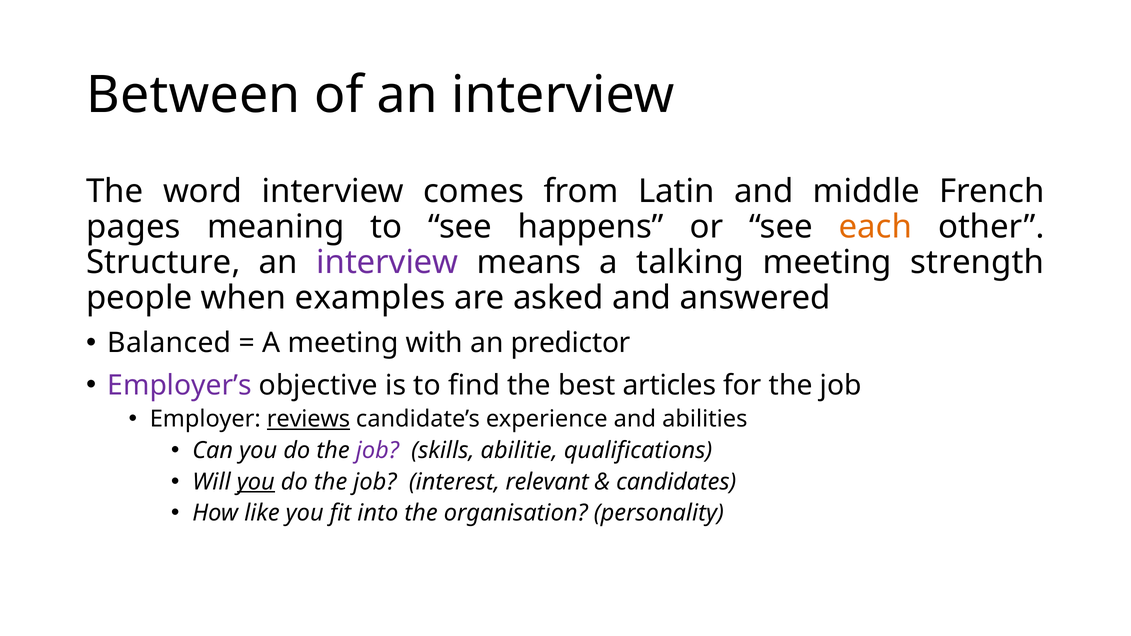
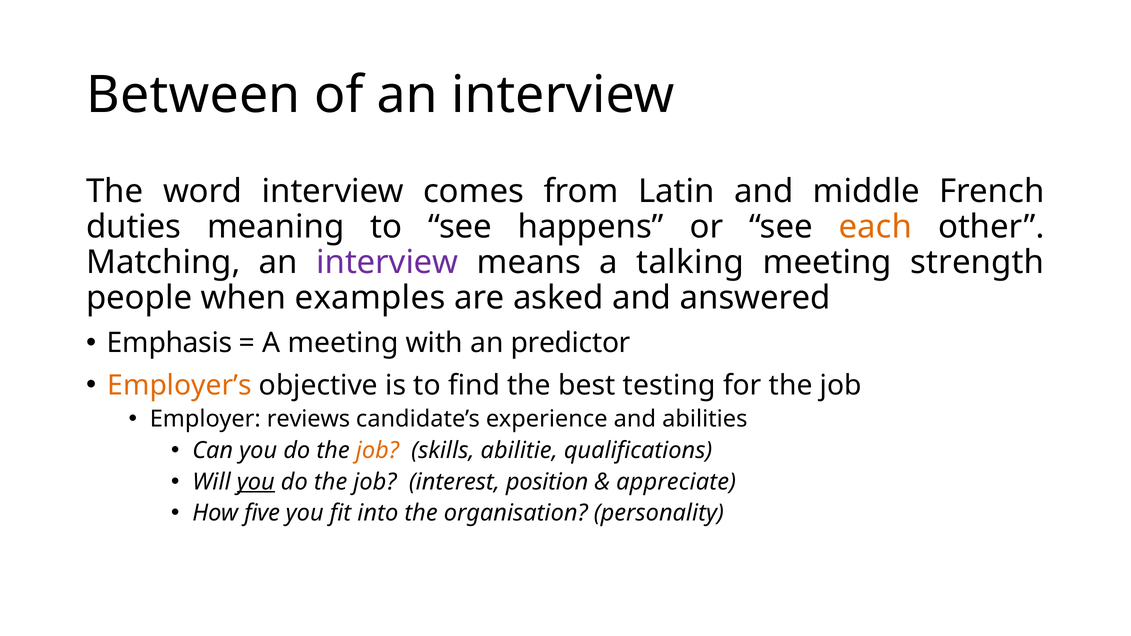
pages: pages -> duties (134, 227)
Structure: Structure -> Matching (163, 262)
Balanced: Balanced -> Emphasis (170, 343)
Employer’s colour: purple -> orange (180, 385)
articles: articles -> testing (669, 385)
reviews underline: present -> none (308, 419)
job colour: purple -> orange (377, 451)
relevant: relevant -> position (547, 482)
candidates: candidates -> appreciate (676, 482)
like: like -> five (262, 513)
